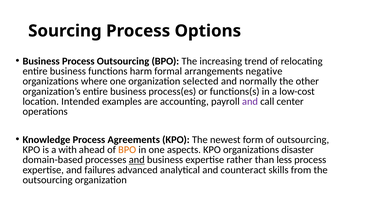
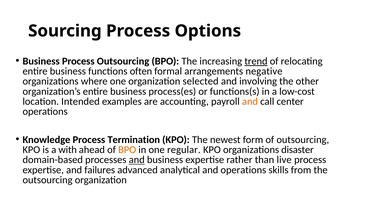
trend underline: none -> present (256, 61)
harm: harm -> often (141, 71)
normally: normally -> involving (258, 81)
and colour: purple -> orange (250, 102)
Agreements: Agreements -> Termination (134, 140)
aspects: aspects -> regular (184, 150)
less: less -> live (284, 160)
and counteract: counteract -> operations (243, 170)
